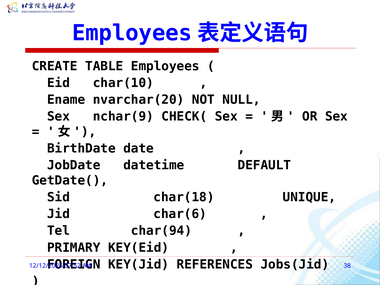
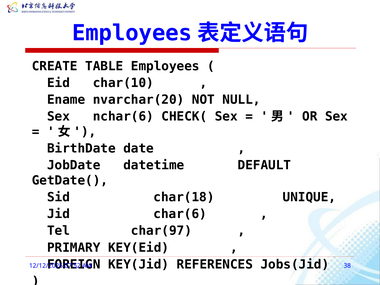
nchar(9: nchar(9 -> nchar(6 (123, 116)
char(94: char(94 -> char(97 (161, 231)
